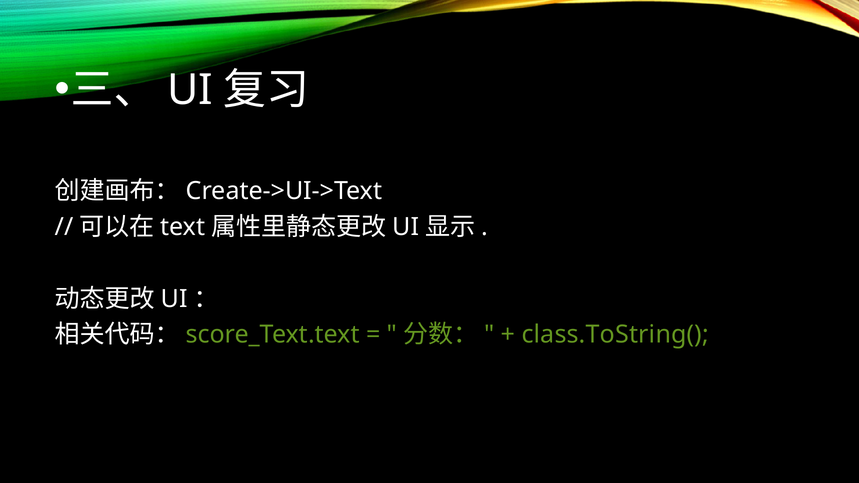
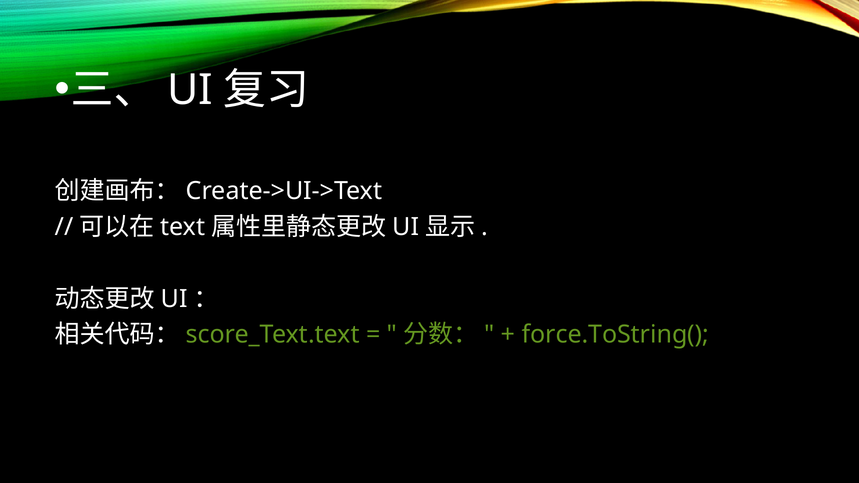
class.ToString(: class.ToString( -> force.ToString( (615, 335)
